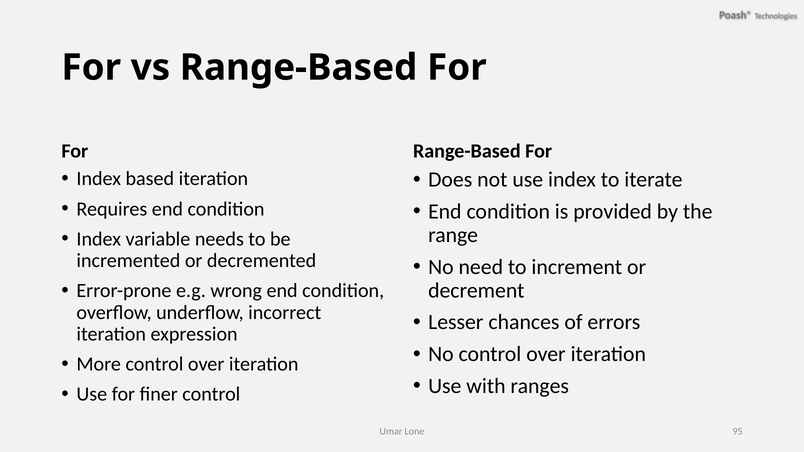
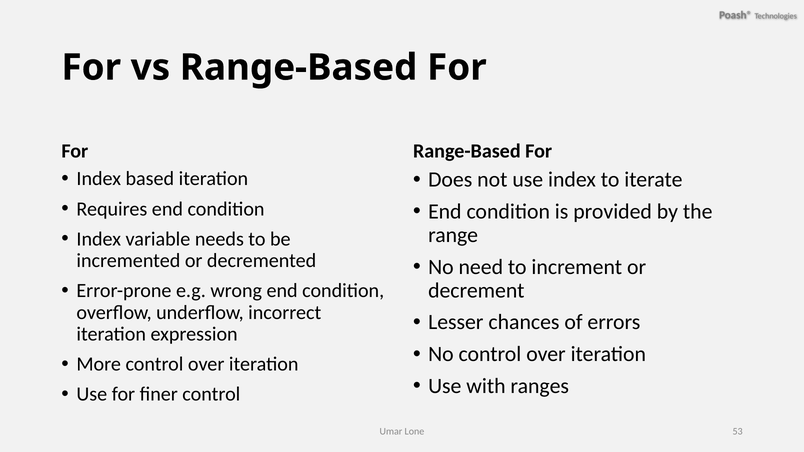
95: 95 -> 53 (738, 432)
